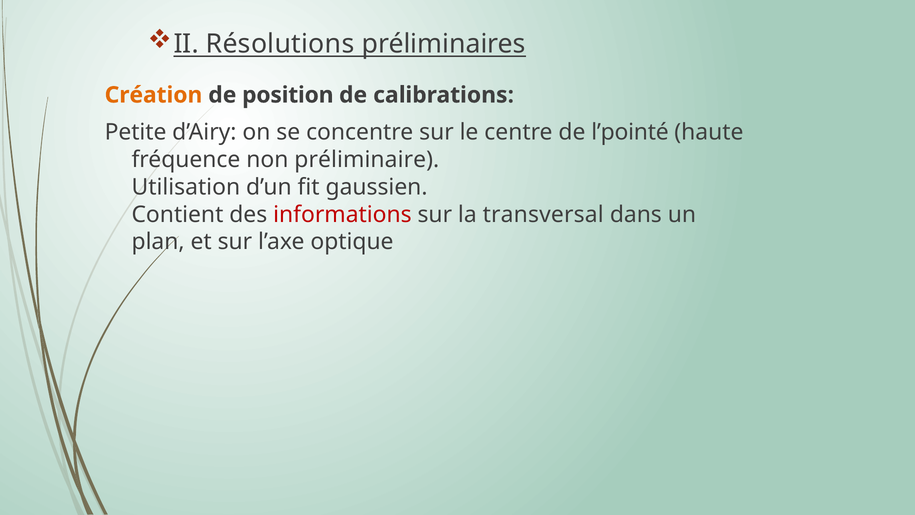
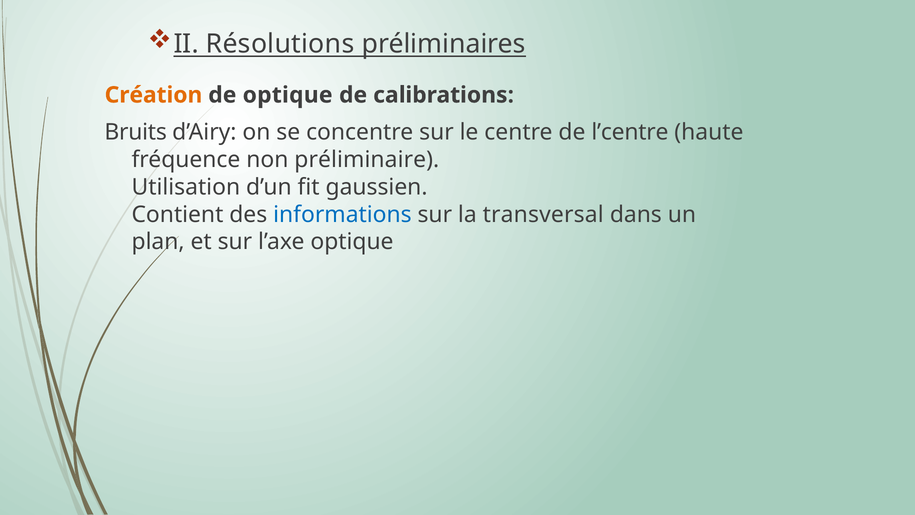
de position: position -> optique (288, 95)
Petite: Petite -> Bruits (136, 132)
l’pointé: l’pointé -> l’centre (630, 132)
informations colour: red -> blue (342, 214)
